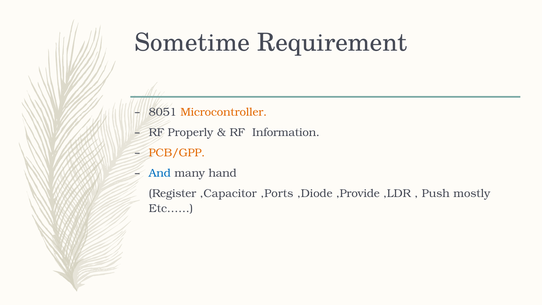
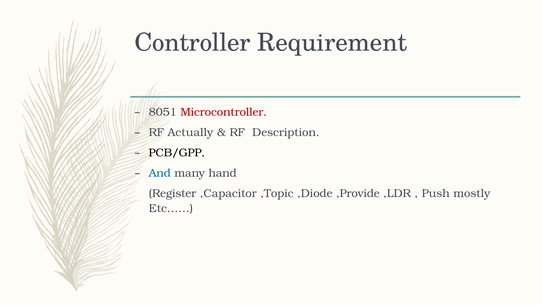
Sometime: Sometime -> Controller (192, 43)
Microcontroller colour: orange -> red (224, 112)
Properly: Properly -> Actually (190, 132)
Information: Information -> Description (286, 132)
PCB/GPP colour: orange -> black (177, 153)
,Ports: ,Ports -> ,Topic (277, 193)
